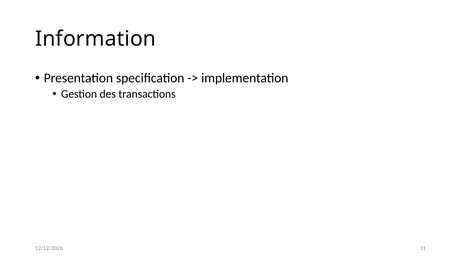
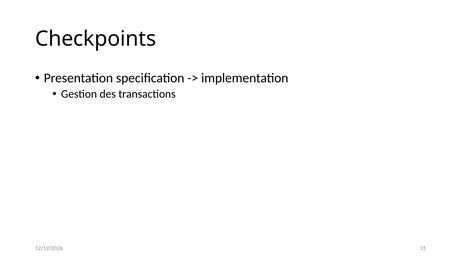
Information: Information -> Checkpoints (96, 39)
